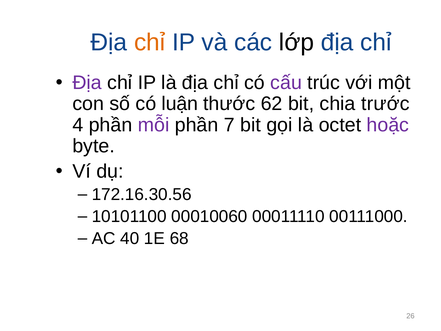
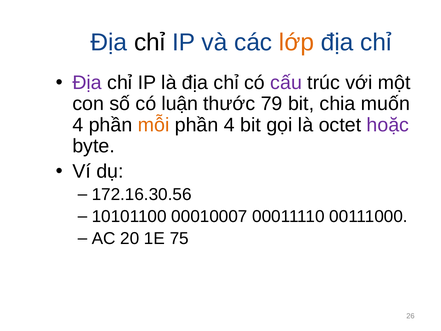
chỉ colour: orange -> black (150, 43)
lớp colour: black -> orange (297, 43)
62: 62 -> 79 (272, 104)
trước: trước -> muốn (386, 104)
mỗi colour: purple -> orange (154, 125)
phần 7: 7 -> 4 (229, 125)
00010060: 00010060 -> 00010007 (209, 216)
40: 40 -> 20 (130, 238)
68: 68 -> 75 (179, 238)
